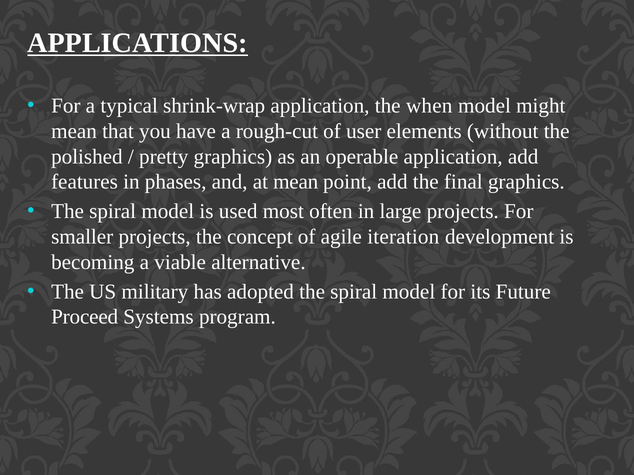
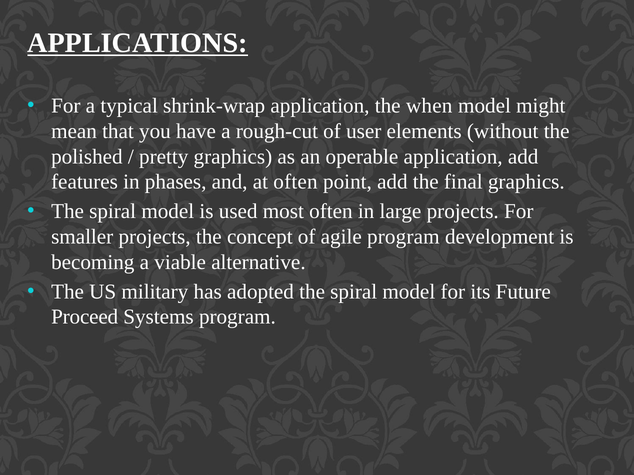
at mean: mean -> often (295, 182)
agile iteration: iteration -> program (403, 237)
